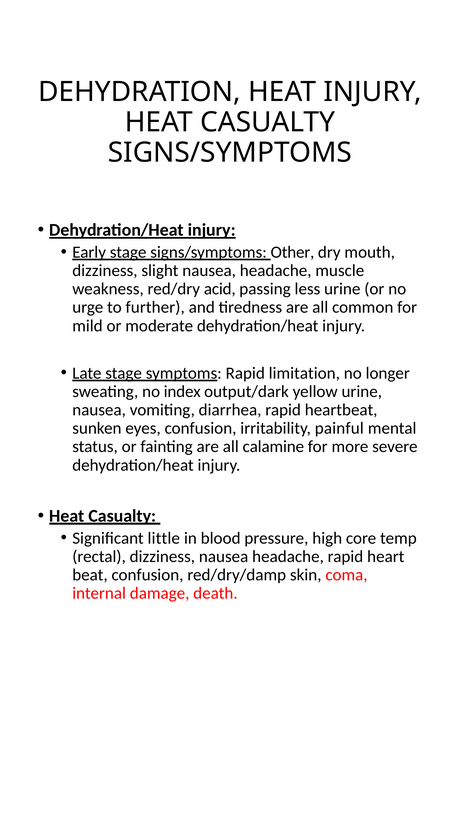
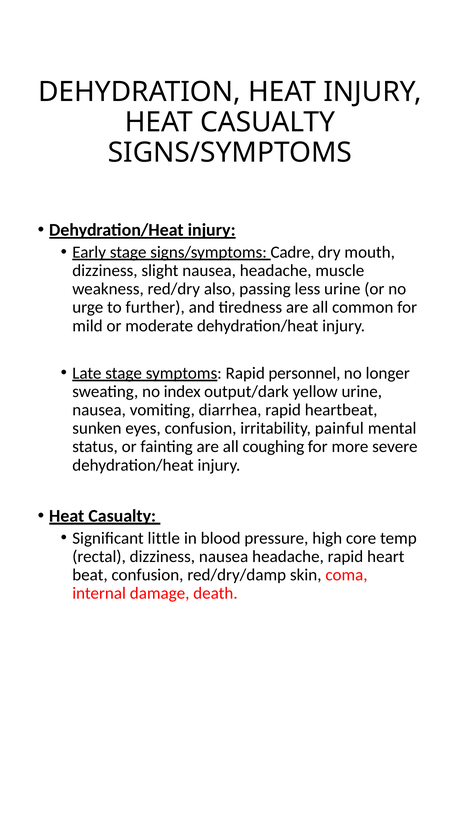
Other: Other -> Cadre (293, 252)
acid: acid -> also (220, 289)
limitation: limitation -> personnel (304, 373)
calamine: calamine -> coughing (273, 447)
